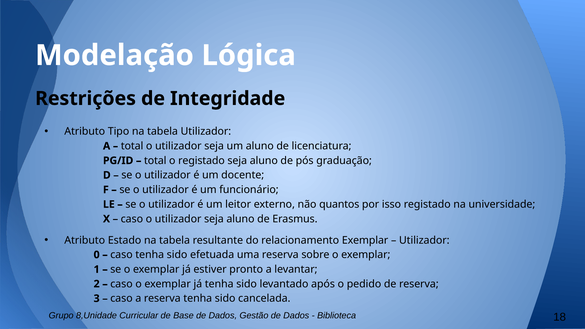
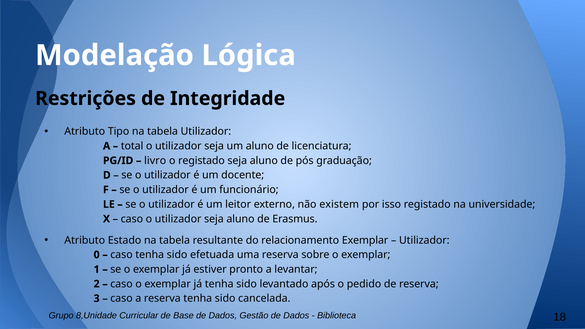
total: total -> livro (155, 161)
quantos: quantos -> existem (339, 204)
